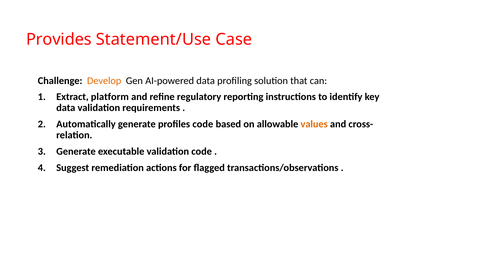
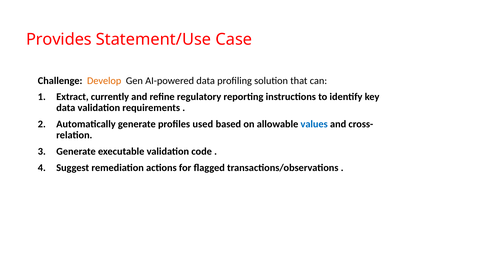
platform: platform -> currently (110, 97)
profiles code: code -> used (203, 124)
values colour: orange -> blue (314, 124)
